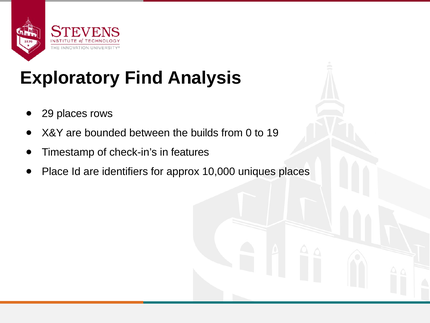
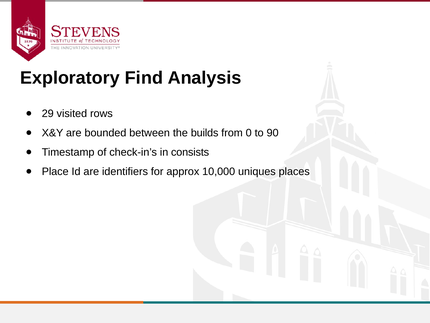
29 places: places -> visited (72, 113)
19: 19 -> 90 (273, 133)
features: features -> consists (190, 152)
